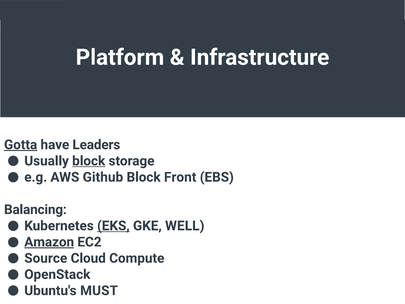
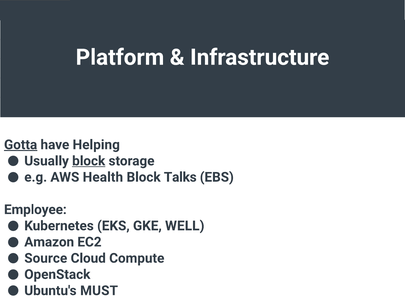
Leaders: Leaders -> Helping (96, 145)
Github: Github -> Health (103, 177)
Front: Front -> Talks (180, 177)
Balancing: Balancing -> Employee (35, 209)
EKS underline: present -> none (113, 226)
Amazon underline: present -> none (49, 242)
